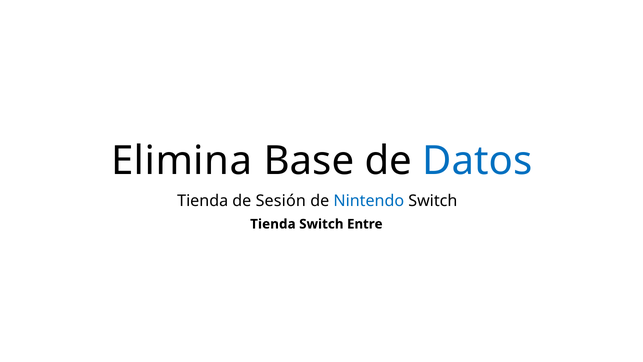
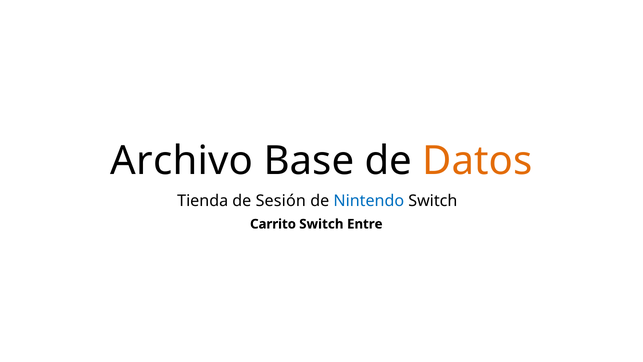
Elimina: Elimina -> Archivo (182, 161)
Datos colour: blue -> orange (477, 161)
Tienda: Tienda -> Carrito (273, 224)
